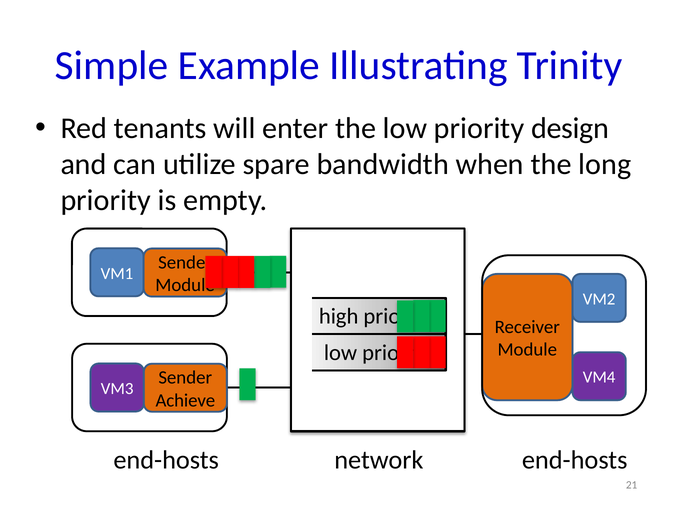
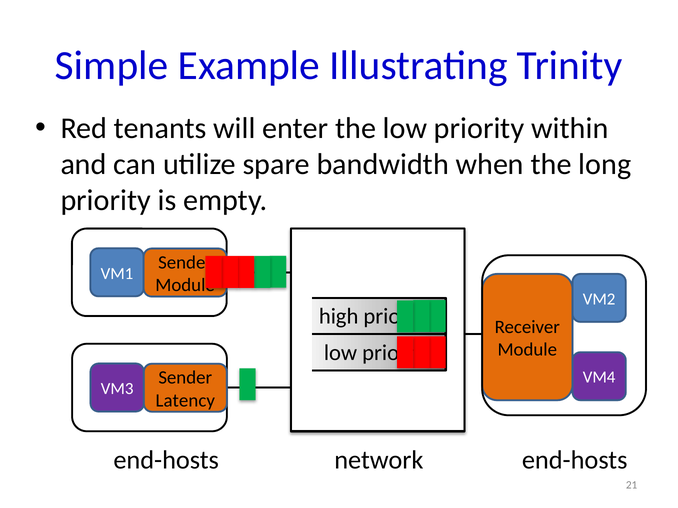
design: design -> within (570, 128)
Achieve: Achieve -> Latency (185, 401)
